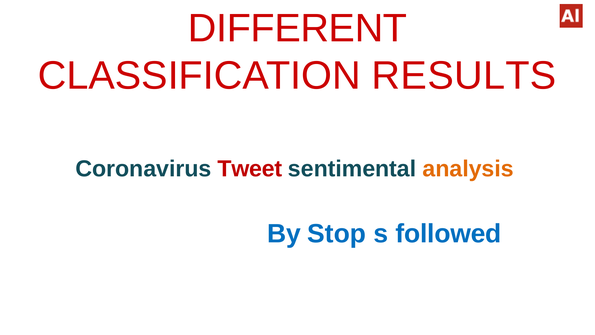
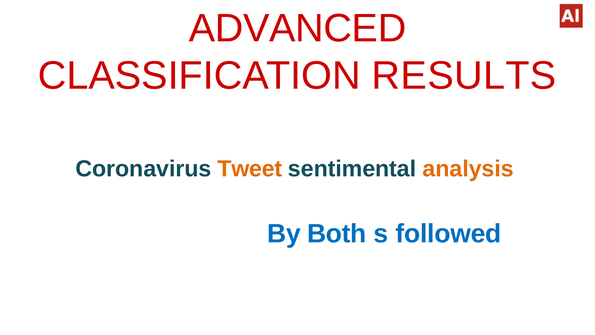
DIFFERENT: DIFFERENT -> ADVANCED (298, 28)
Tweet colour: red -> orange (250, 169)
Stop: Stop -> Both (337, 234)
